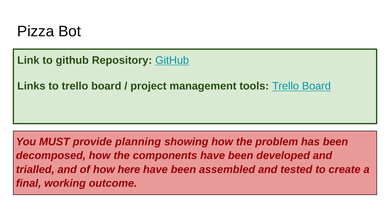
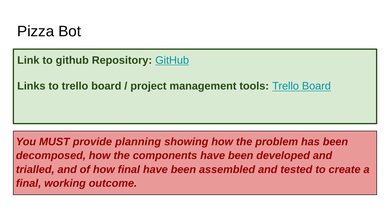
how here: here -> final (129, 170)
